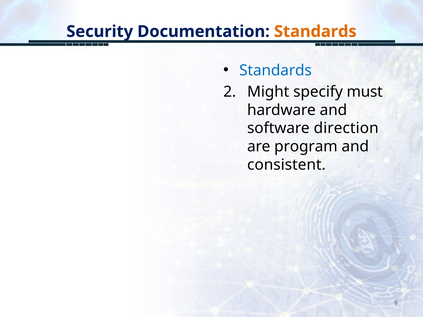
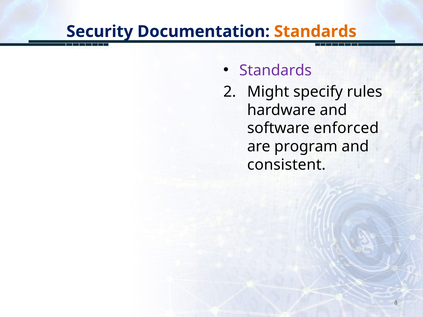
Standards colour: blue -> purple (275, 70)
must: must -> rules (365, 92)
direction: direction -> enforced (346, 128)
